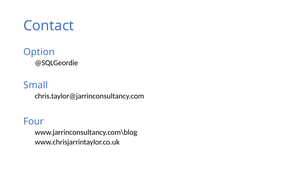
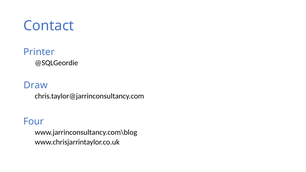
Option: Option -> Printer (39, 52)
Small: Small -> Draw (36, 85)
